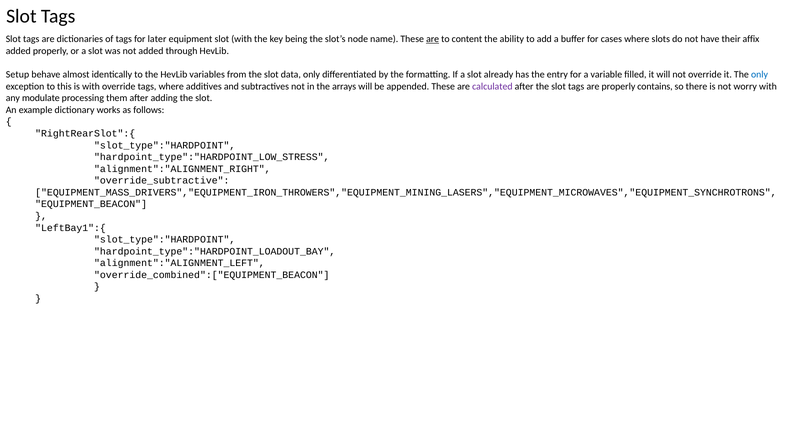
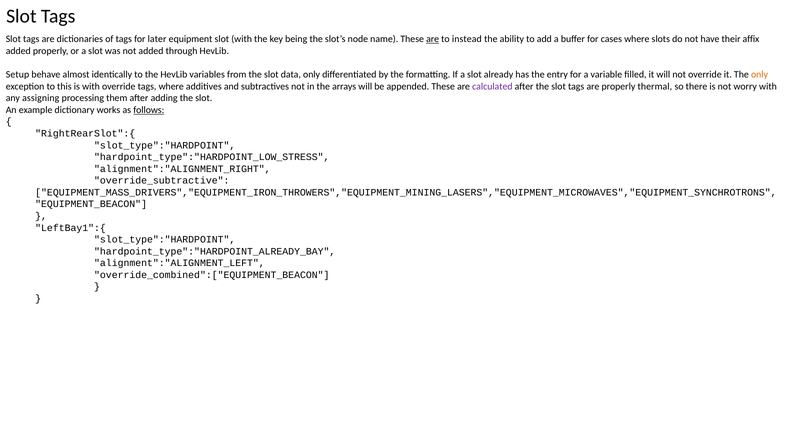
content: content -> instead (467, 39)
only colour: blue -> orange (760, 74)
contains: contains -> thermal (655, 86)
modulate: modulate -> assigning (41, 98)
follows underline: none -> present (149, 110)
hardpoint_type":"HARDPOINT_LOADOUT_BAY: hardpoint_type":"HARDPOINT_LOADOUT_BAY -> hardpoint_type":"HARDPOINT_ALREADY_BAY (215, 251)
